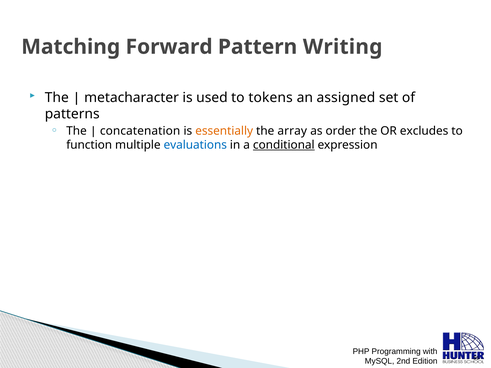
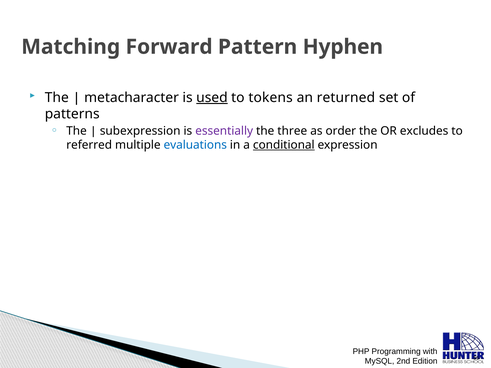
Writing: Writing -> Hyphen (343, 47)
used underline: none -> present (212, 98)
assigned: assigned -> returned (346, 98)
concatenation: concatenation -> subexpression (140, 131)
essentially colour: orange -> purple (224, 131)
array: array -> three (292, 131)
function: function -> referred (89, 145)
